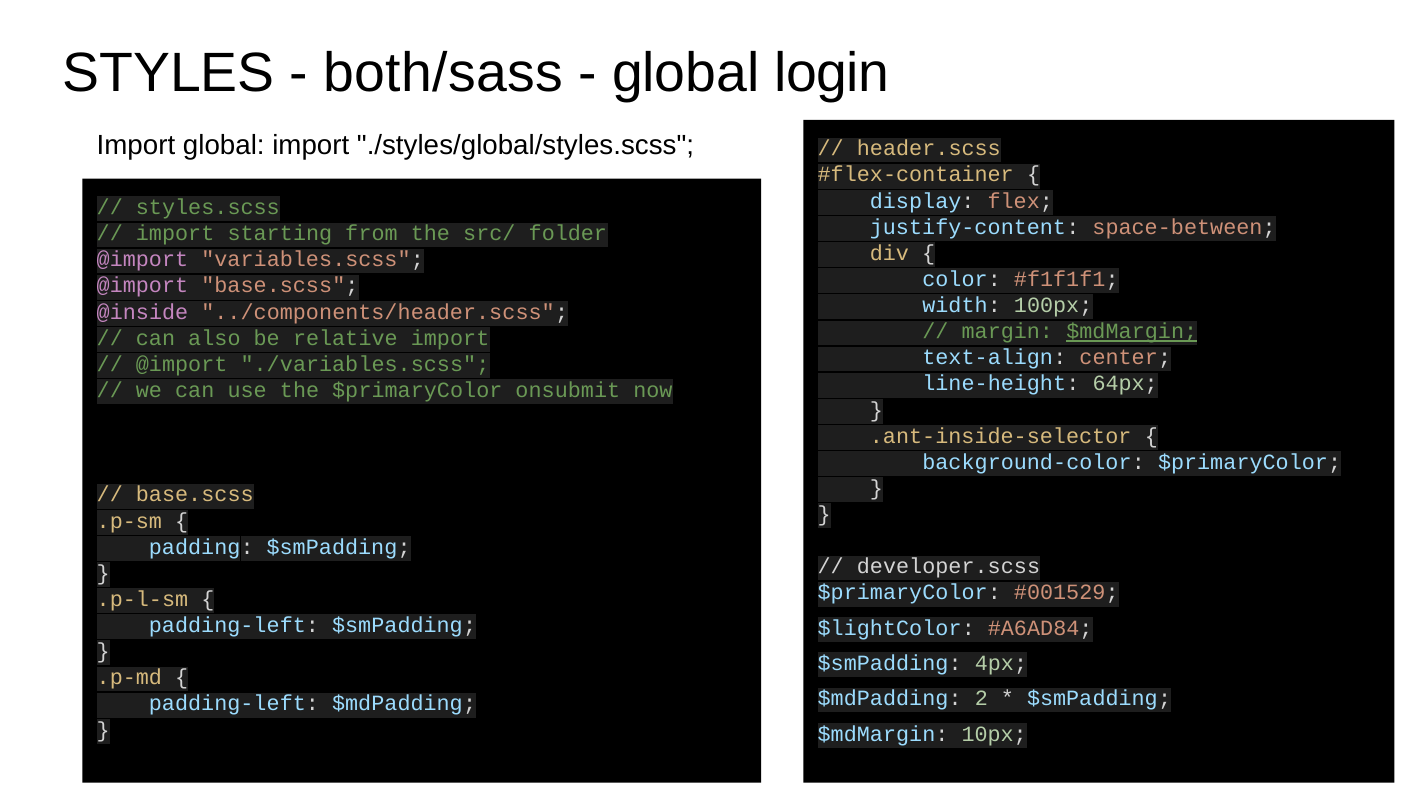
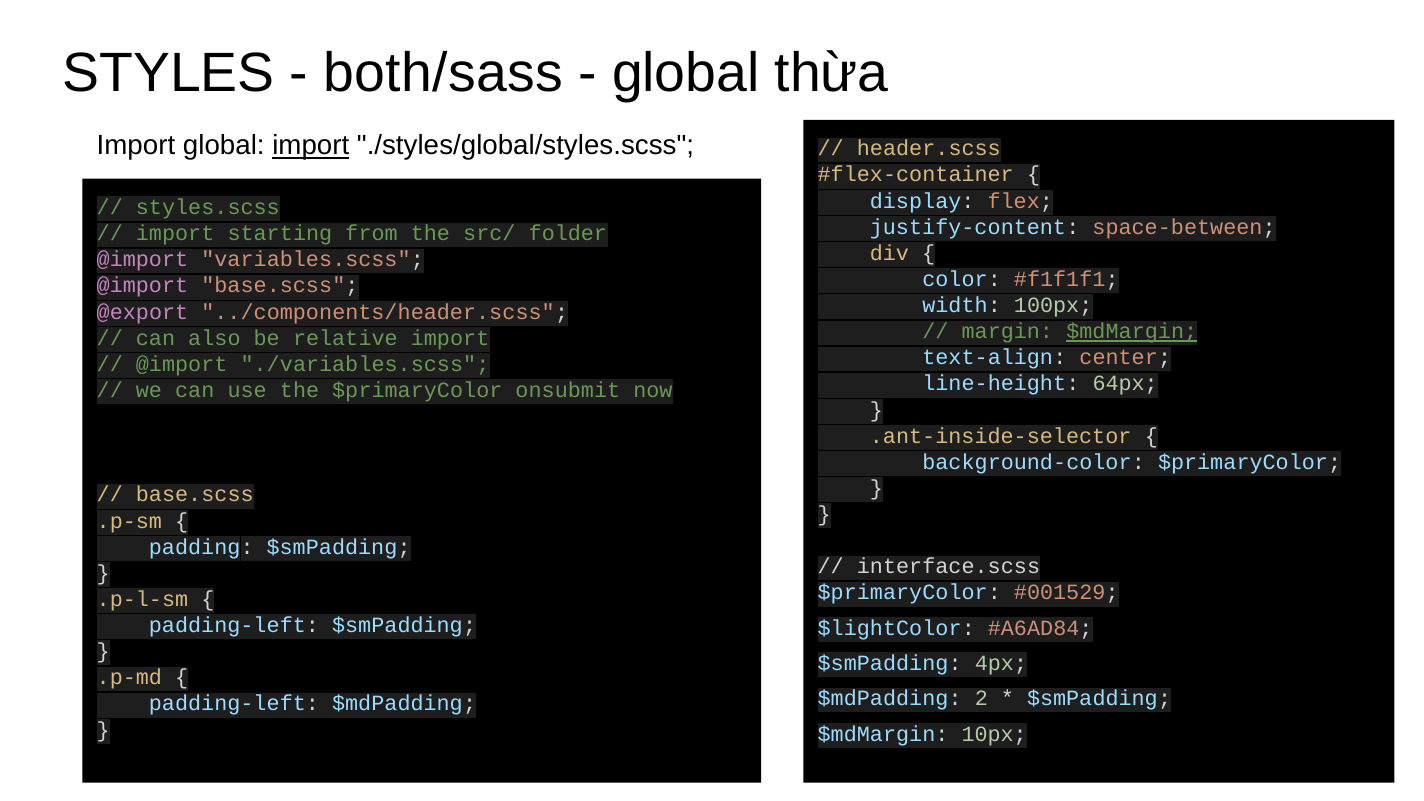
login: login -> thừa (832, 73)
import underline: none -> present (311, 146)
@inside: @inside -> @export (142, 312)
developer.scss: developer.scss -> interface.scss (948, 567)
